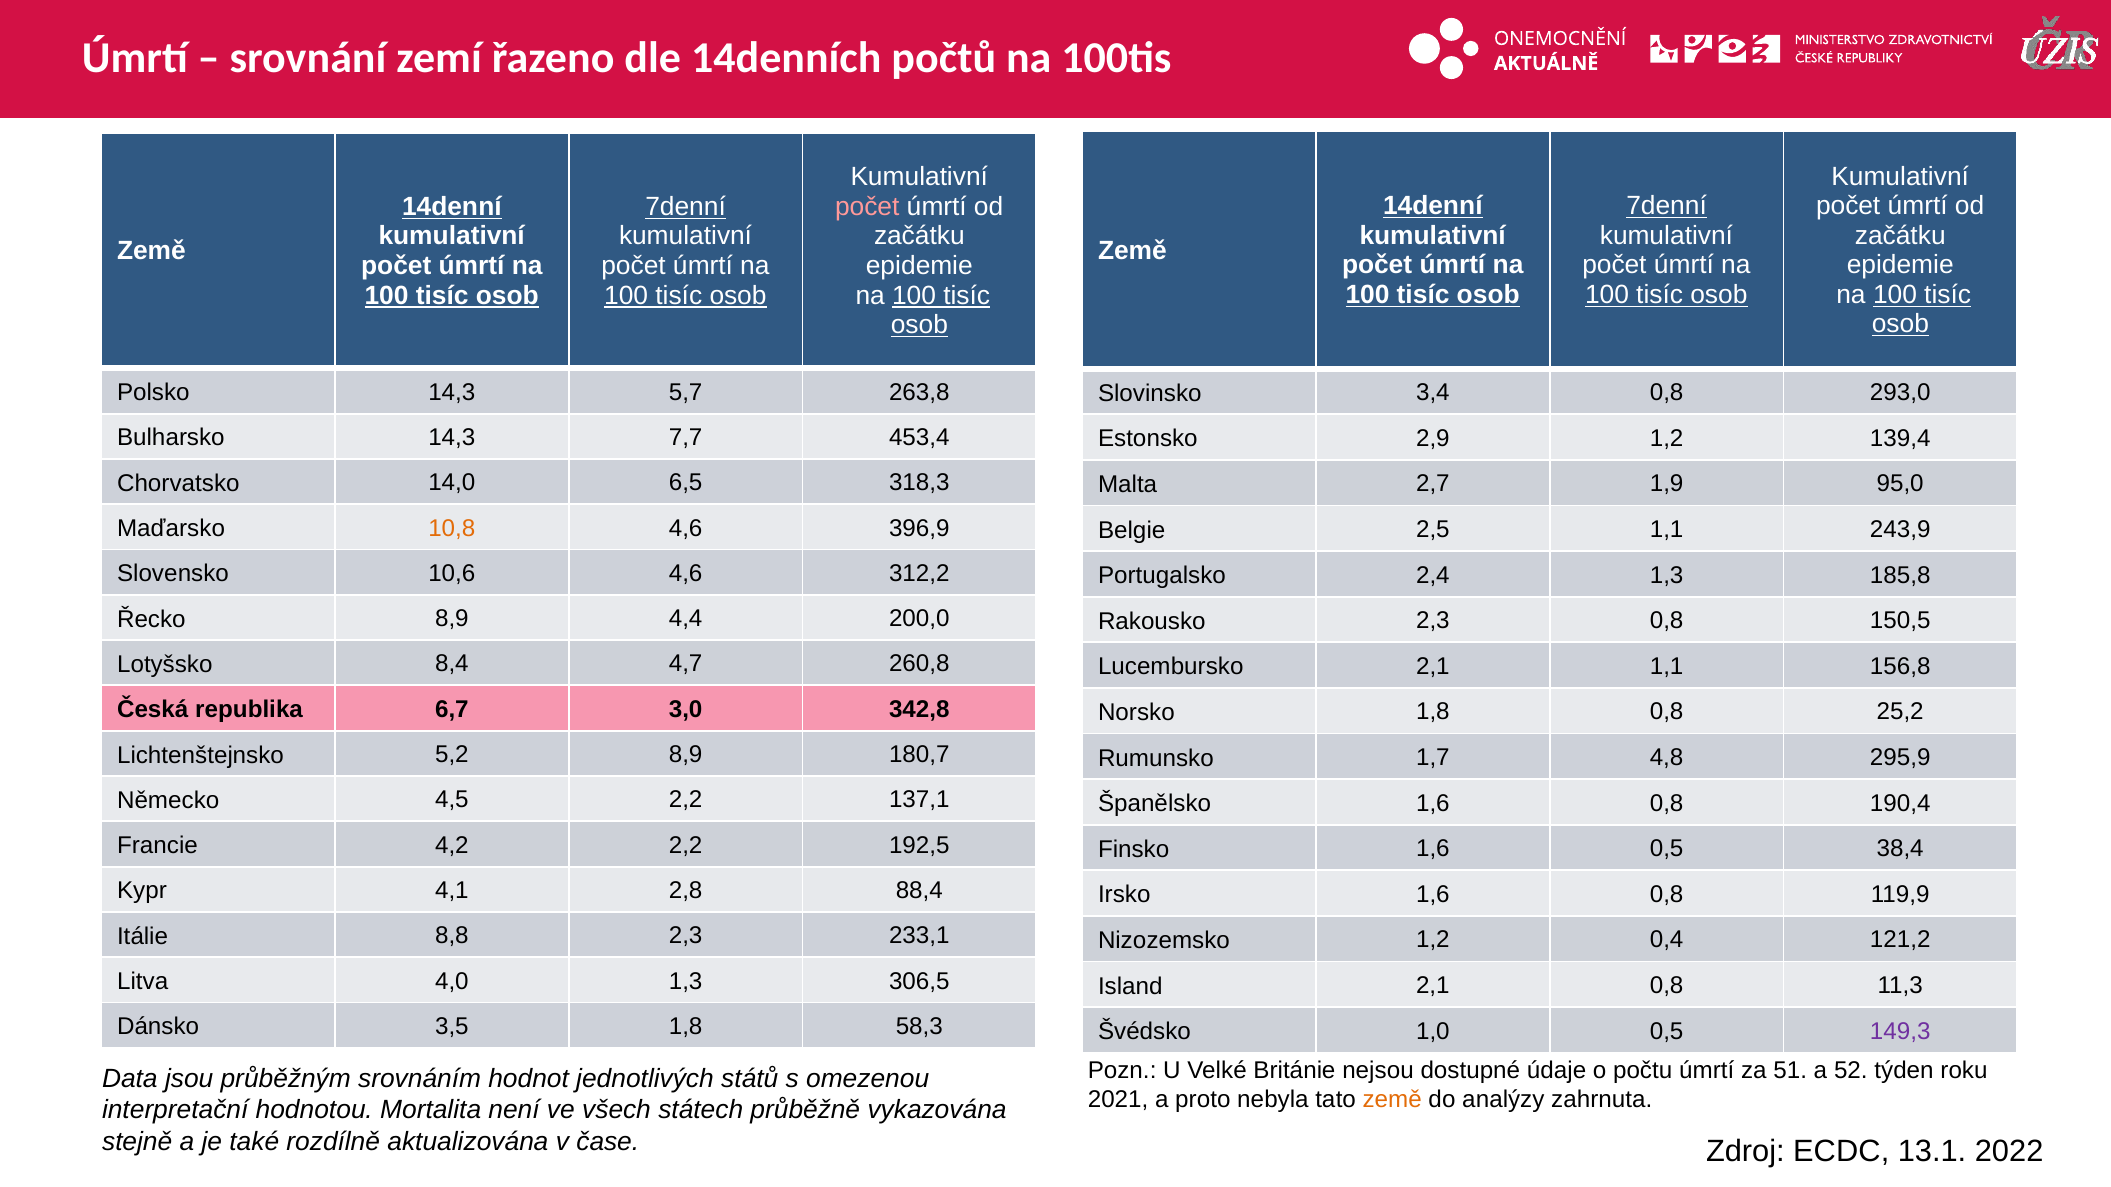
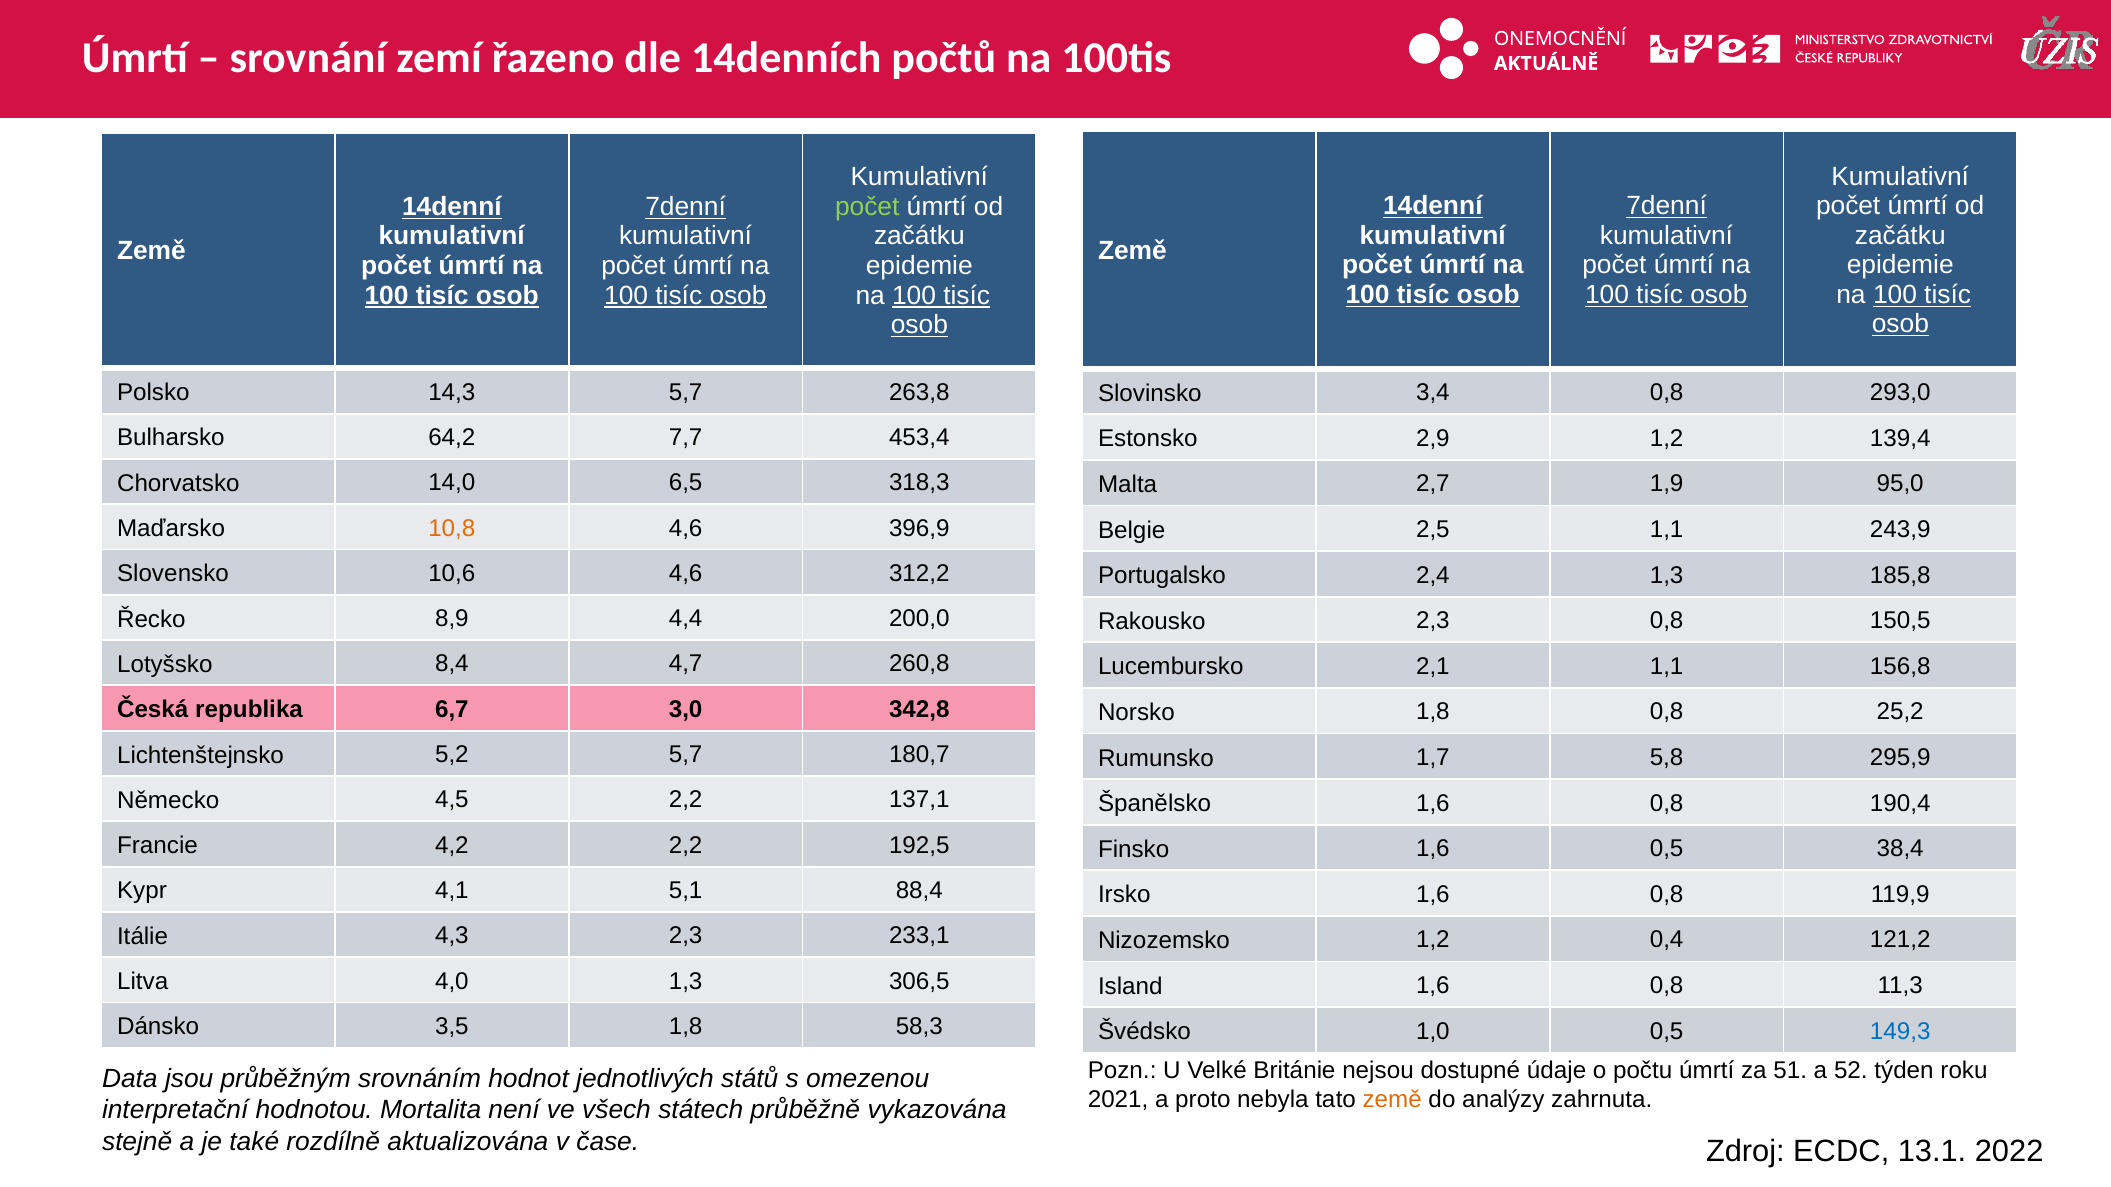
počet colour: pink -> light green (867, 207)
Bulharsko 14,3: 14,3 -> 64,2 (452, 438)
5,2 8,9: 8,9 -> 5,7 (686, 755)
4,8: 4,8 -> 5,8 (1667, 758)
2,8: 2,8 -> 5,1 (686, 891)
8,8: 8,8 -> 4,3 (452, 936)
Island 2,1: 2,1 -> 1,6 (1433, 986)
149,3 colour: purple -> blue (1900, 1032)
